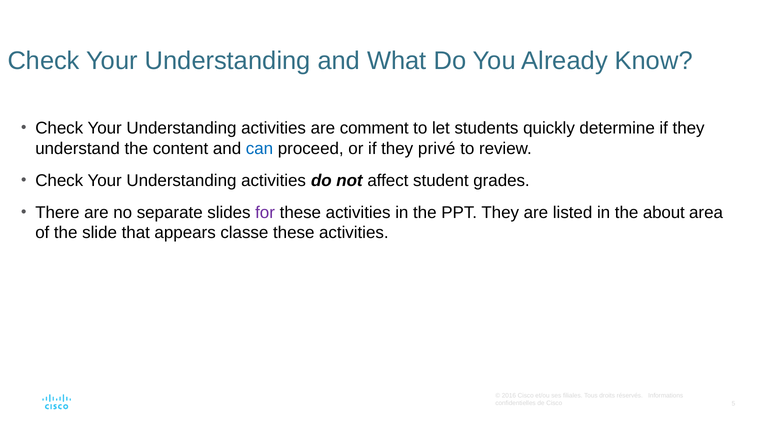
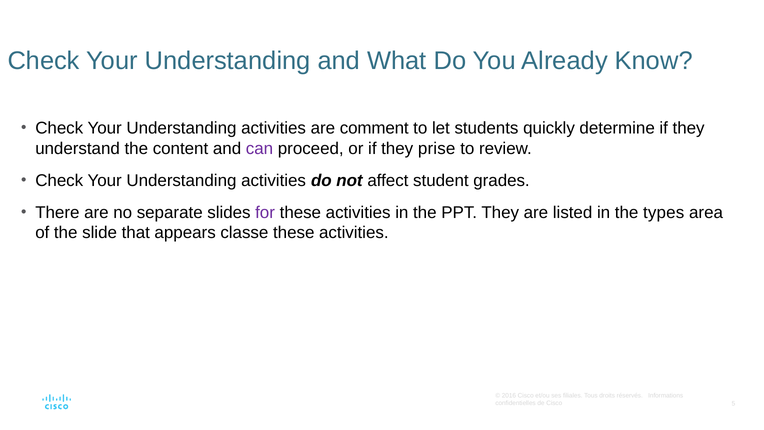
can colour: blue -> purple (260, 149)
privé: privé -> prise (437, 149)
about: about -> types (664, 212)
